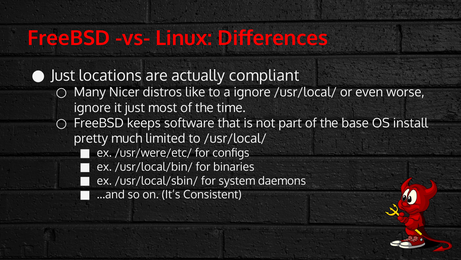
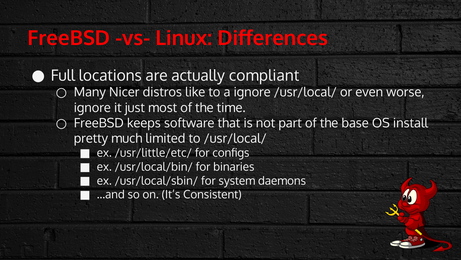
Just: Just -> Full (63, 75)
/usr/were/etc/: /usr/were/etc/ -> /usr/little/etc/ (153, 153)
